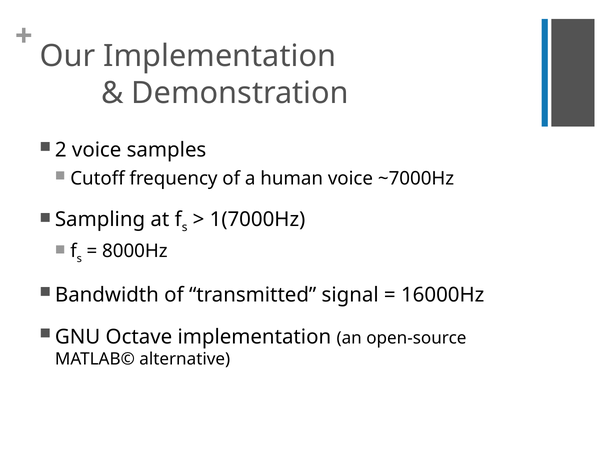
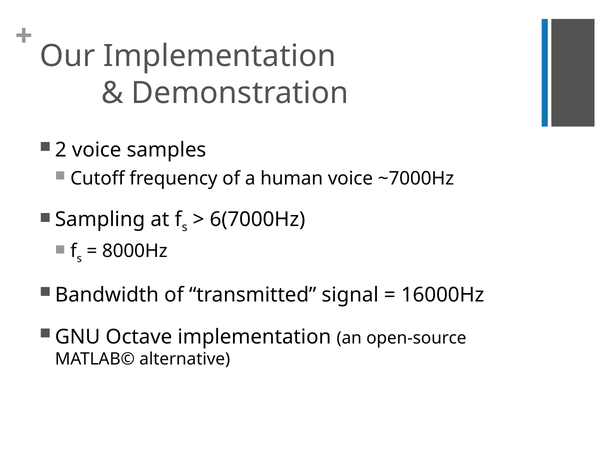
1(7000Hz: 1(7000Hz -> 6(7000Hz (257, 219)
